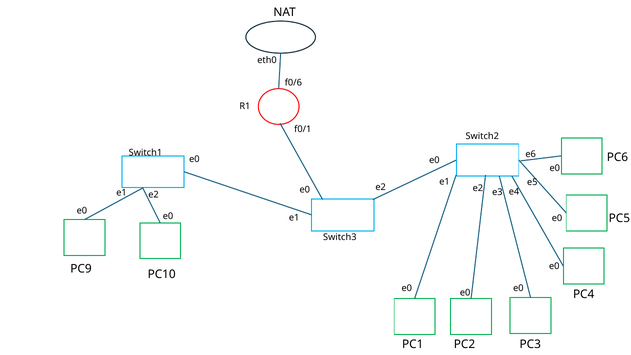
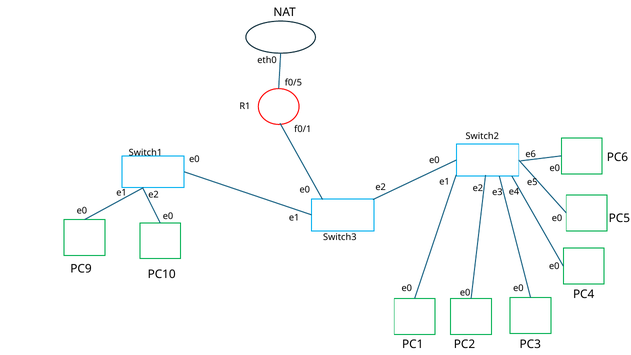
f0/6: f0/6 -> f0/5 (293, 82)
